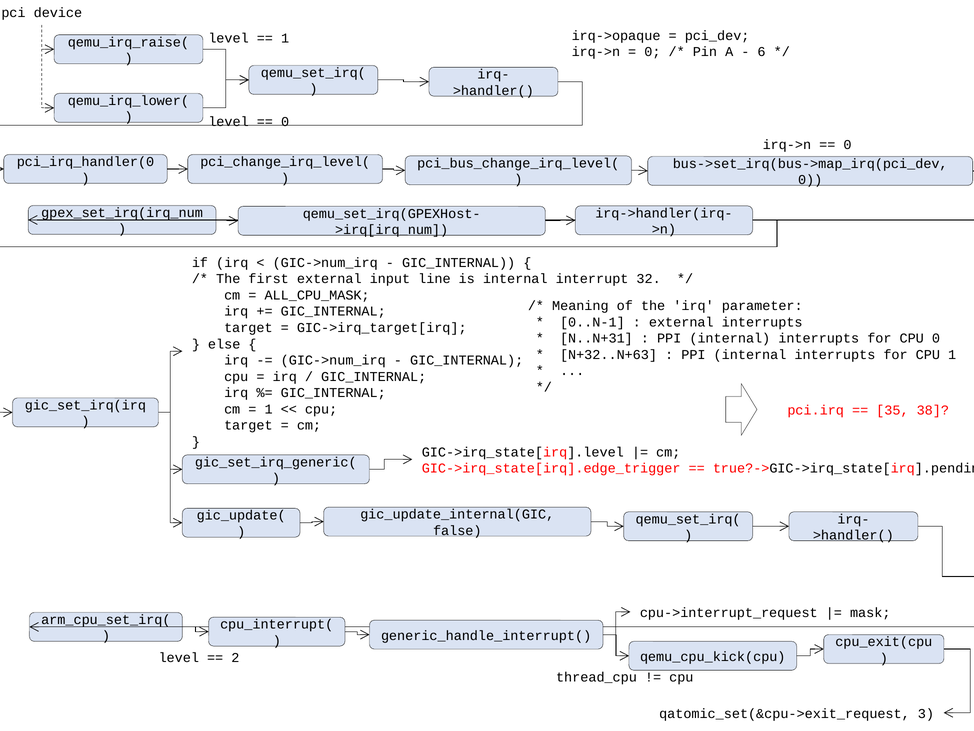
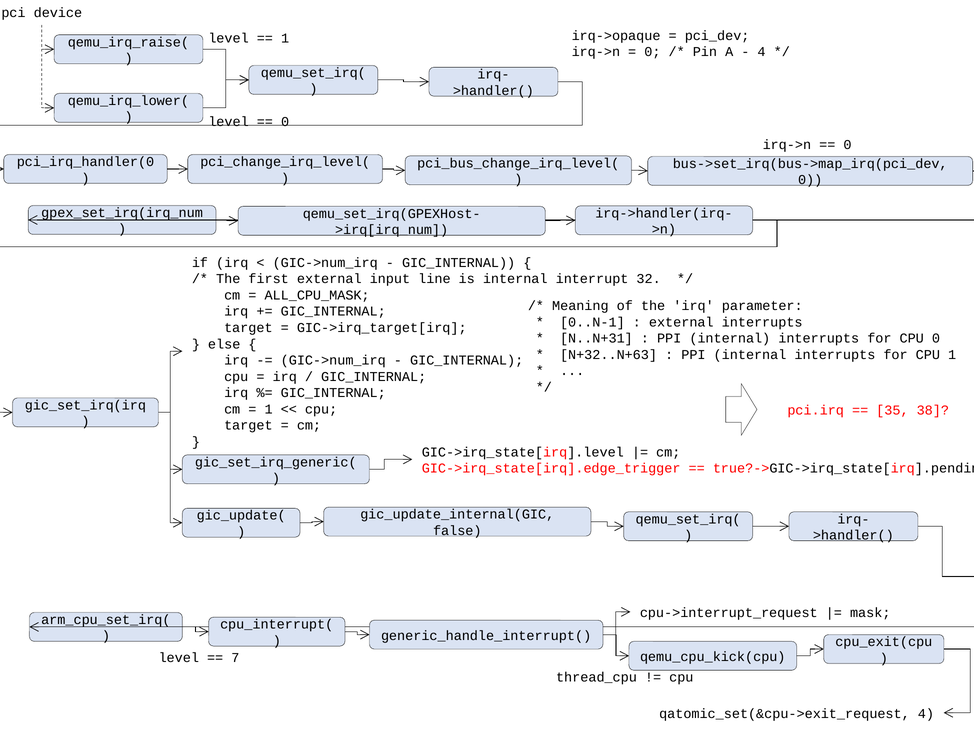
6: 6 -> 4 (762, 52)
2: 2 -> 7 (235, 657)
qatomic_set(&cpu->exit_request 3: 3 -> 4 (926, 713)
